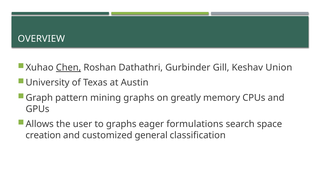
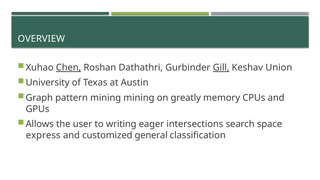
Gill underline: none -> present (221, 68)
mining graphs: graphs -> mining (139, 98)
to graphs: graphs -> writing (121, 124)
formulations: formulations -> intersections (195, 124)
creation: creation -> express (43, 135)
